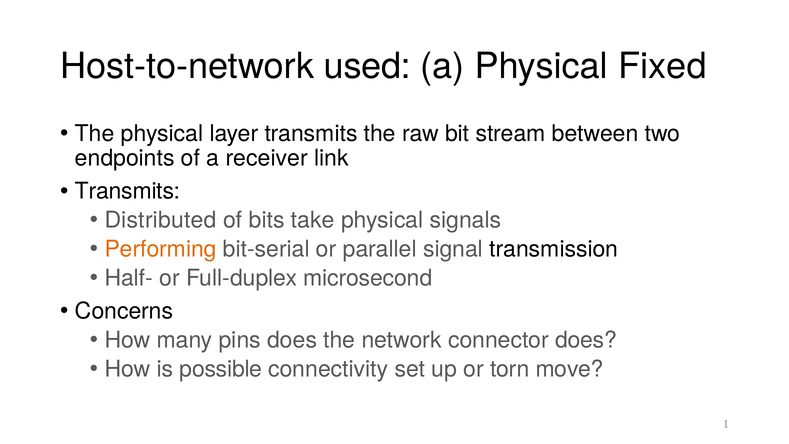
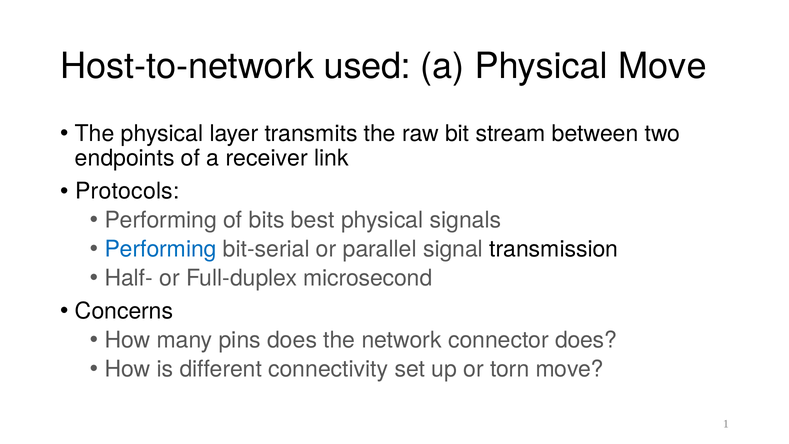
Physical Fixed: Fixed -> Move (662, 66)
Transmits: Transmits -> Protocols (127, 191)
Distributed: Distributed -> Performing (161, 220)
take: take -> best (313, 220)
Performing colour: orange -> blue (161, 249)
possible: possible -> different (221, 369)
